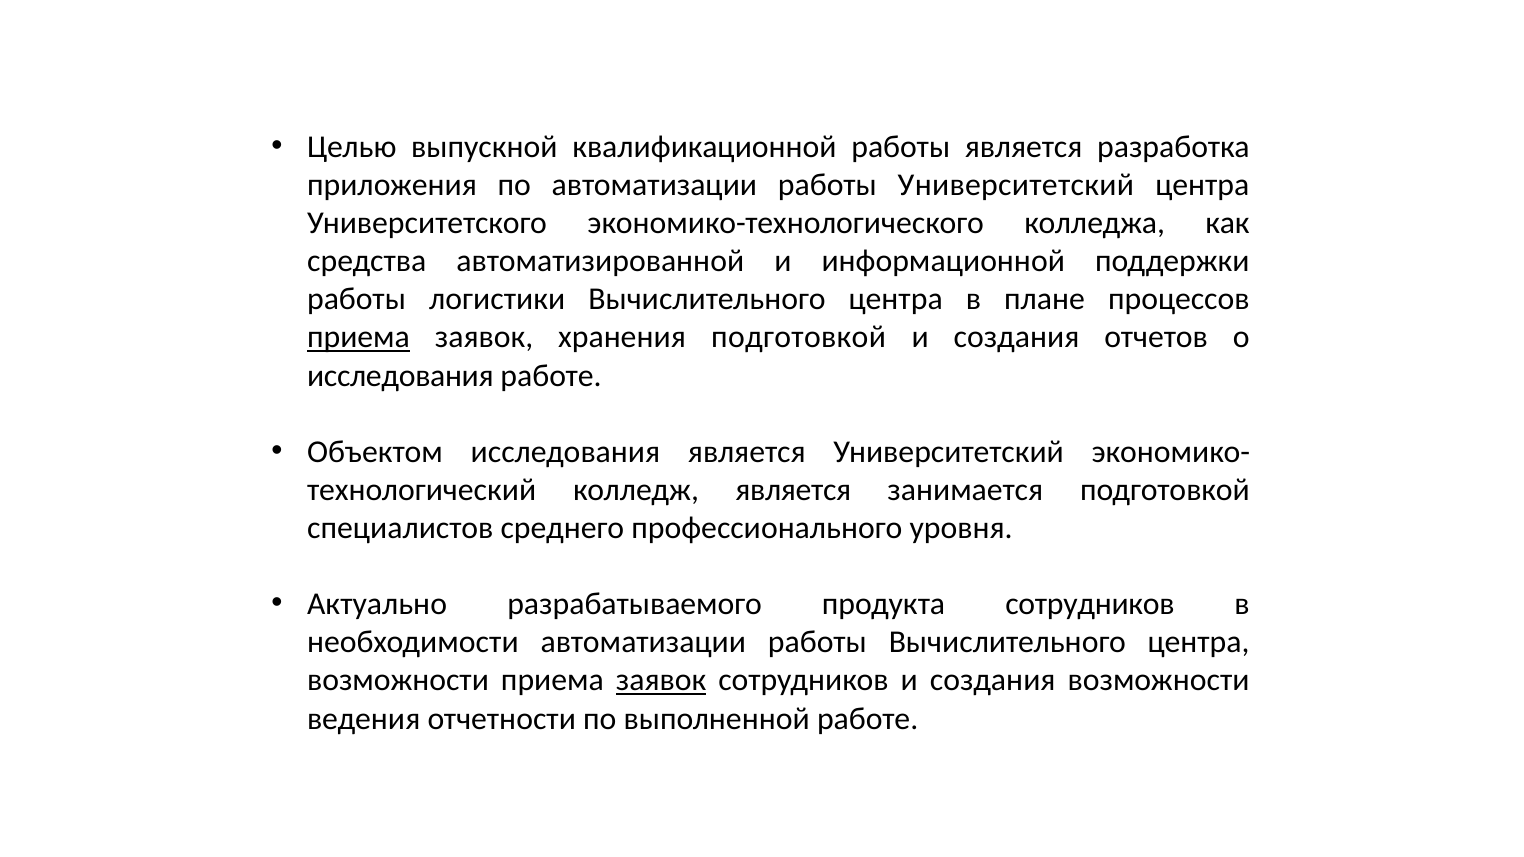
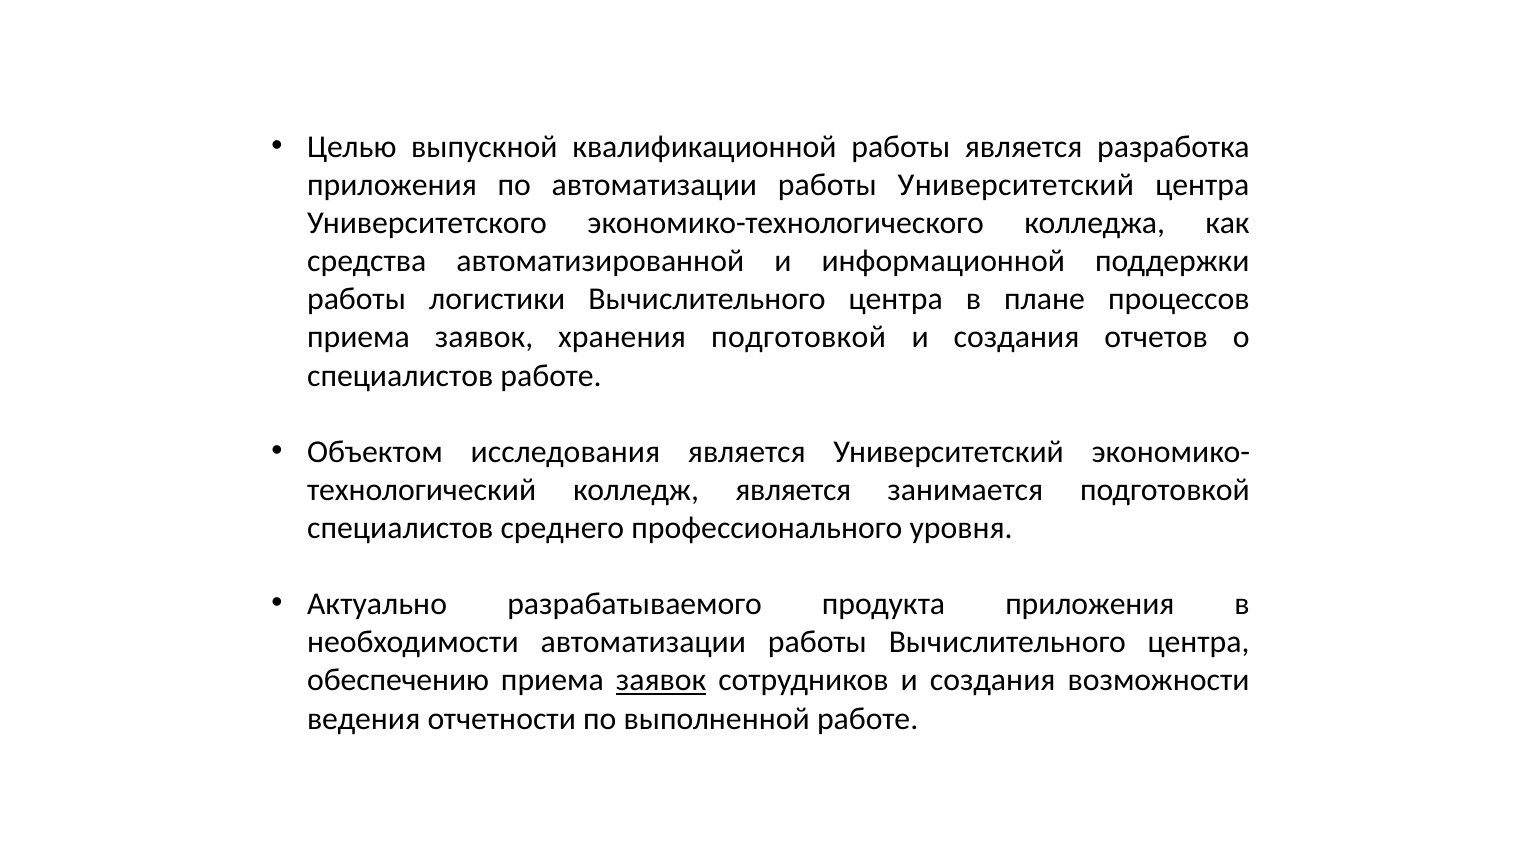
приема underline: present -> none (359, 338)
исследования: исследования -> специалистов (400, 376)
продукта сотрудников: сотрудников -> приложения (1090, 604)
возможности: возможности -> обеспечению (398, 681)
